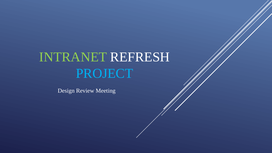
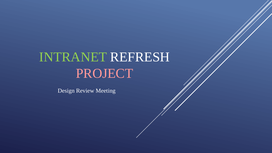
PROJECT colour: light blue -> pink (104, 73)
